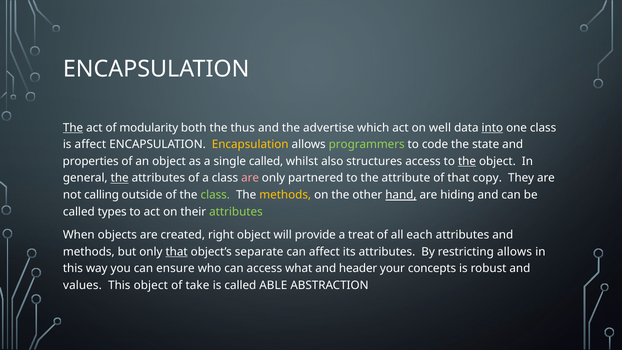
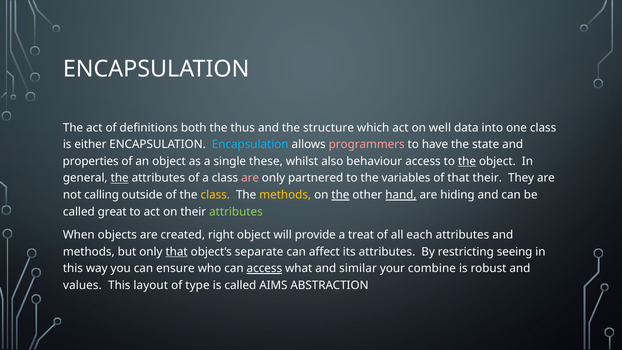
The underline: present -> none (73, 128)
modularity: modularity -> definitions (149, 128)
advertise: advertise -> structure (329, 128)
into underline: present -> none (492, 128)
is affect: affect -> either (90, 144)
Encapsulation colour: yellow -> light blue (250, 144)
programmers colour: light green -> pink (367, 144)
code: code -> have (435, 144)
single called: called -> these (266, 161)
structures: structures -> behaviour (374, 161)
attribute: attribute -> variables (406, 178)
that copy: copy -> their (487, 178)
class colour: light green -> yellow (215, 195)
the underline: none -> present (340, 195)
types: types -> great (112, 212)
restricting allows: allows -> seeing (515, 252)
access underline: none -> present (264, 268)
header: header -> similar (358, 268)
concepts: concepts -> combine (432, 268)
This object: object -> layout (151, 285)
take: take -> type (197, 285)
ABLE: ABLE -> AIMS (273, 285)
